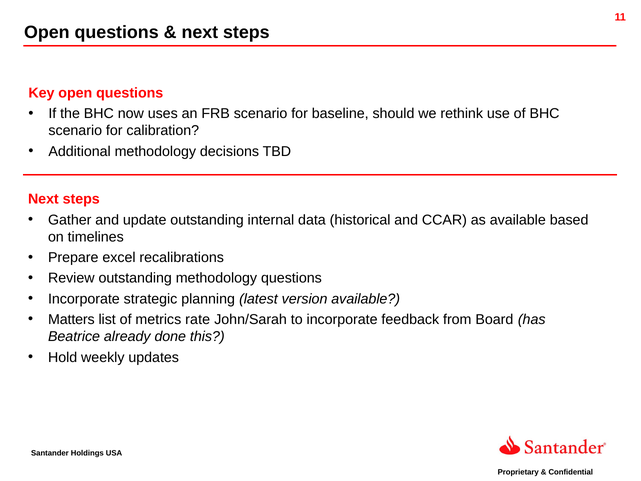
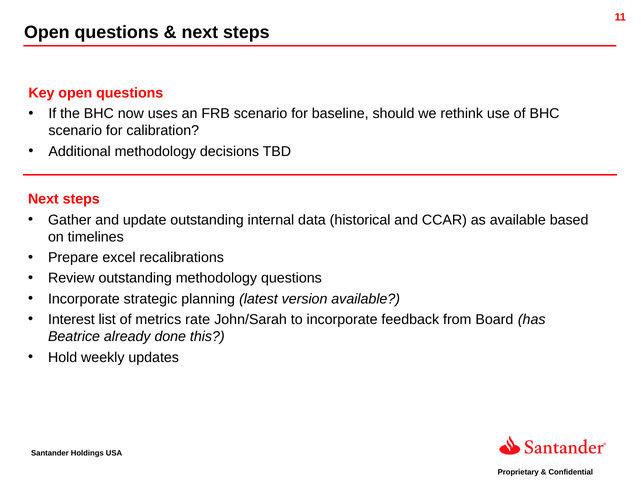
Matters: Matters -> Interest (71, 319)
